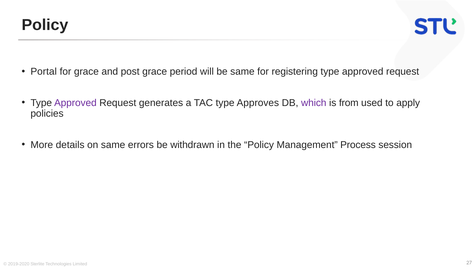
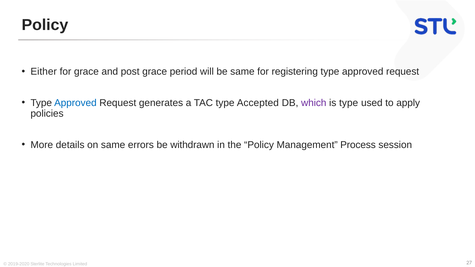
Portal: Portal -> Either (44, 72)
Approved colour: purple -> blue (75, 103)
Approves: Approves -> Accepted (258, 103)
is from: from -> type (349, 103)
